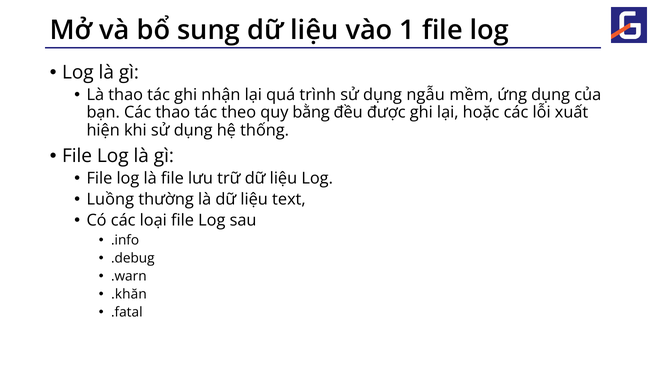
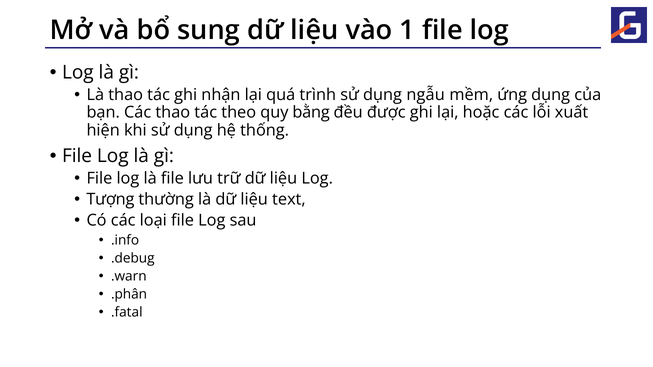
Luồng: Luồng -> Tượng (110, 200)
.khăn: .khăn -> .phân (129, 295)
